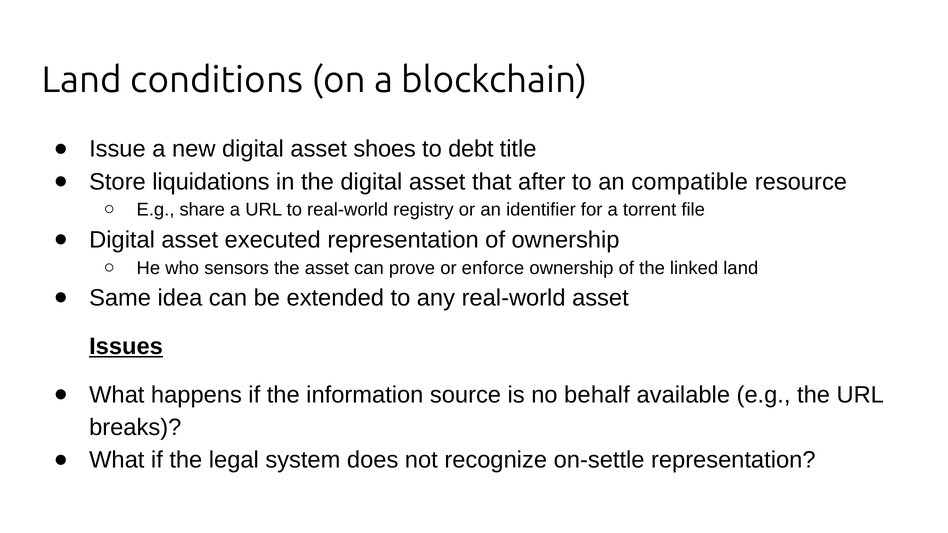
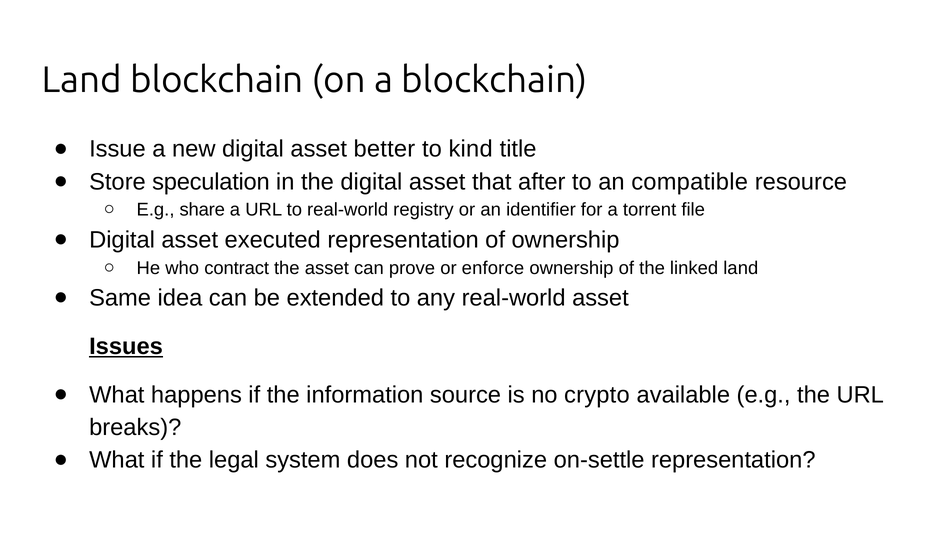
Land conditions: conditions -> blockchain (217, 80)
shoes: shoes -> better (384, 149)
debt: debt -> kind (471, 149)
liquidations: liquidations -> speculation (211, 182)
sensors: sensors -> contract (237, 268)
behalf: behalf -> crypto (597, 395)
